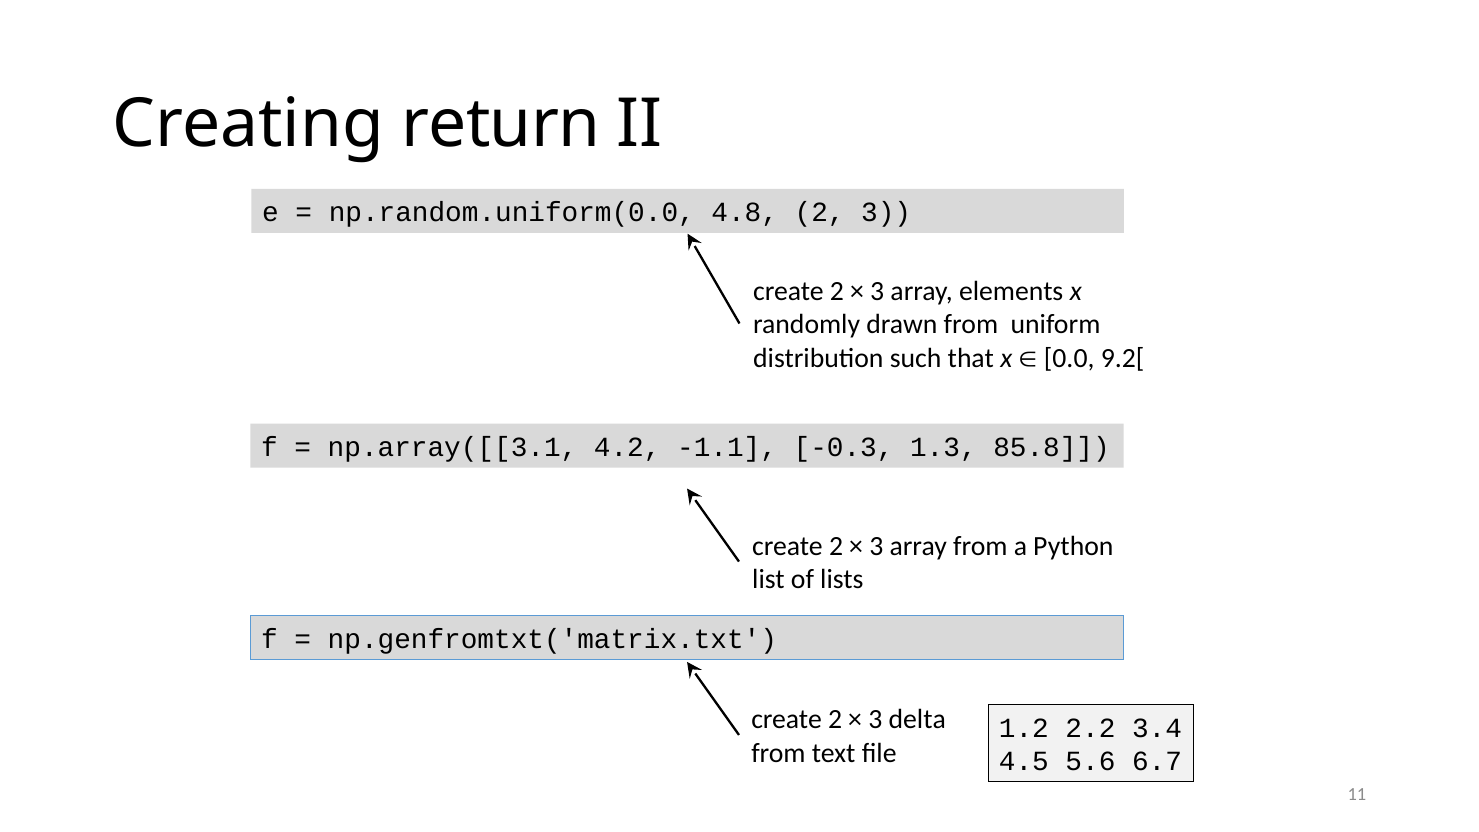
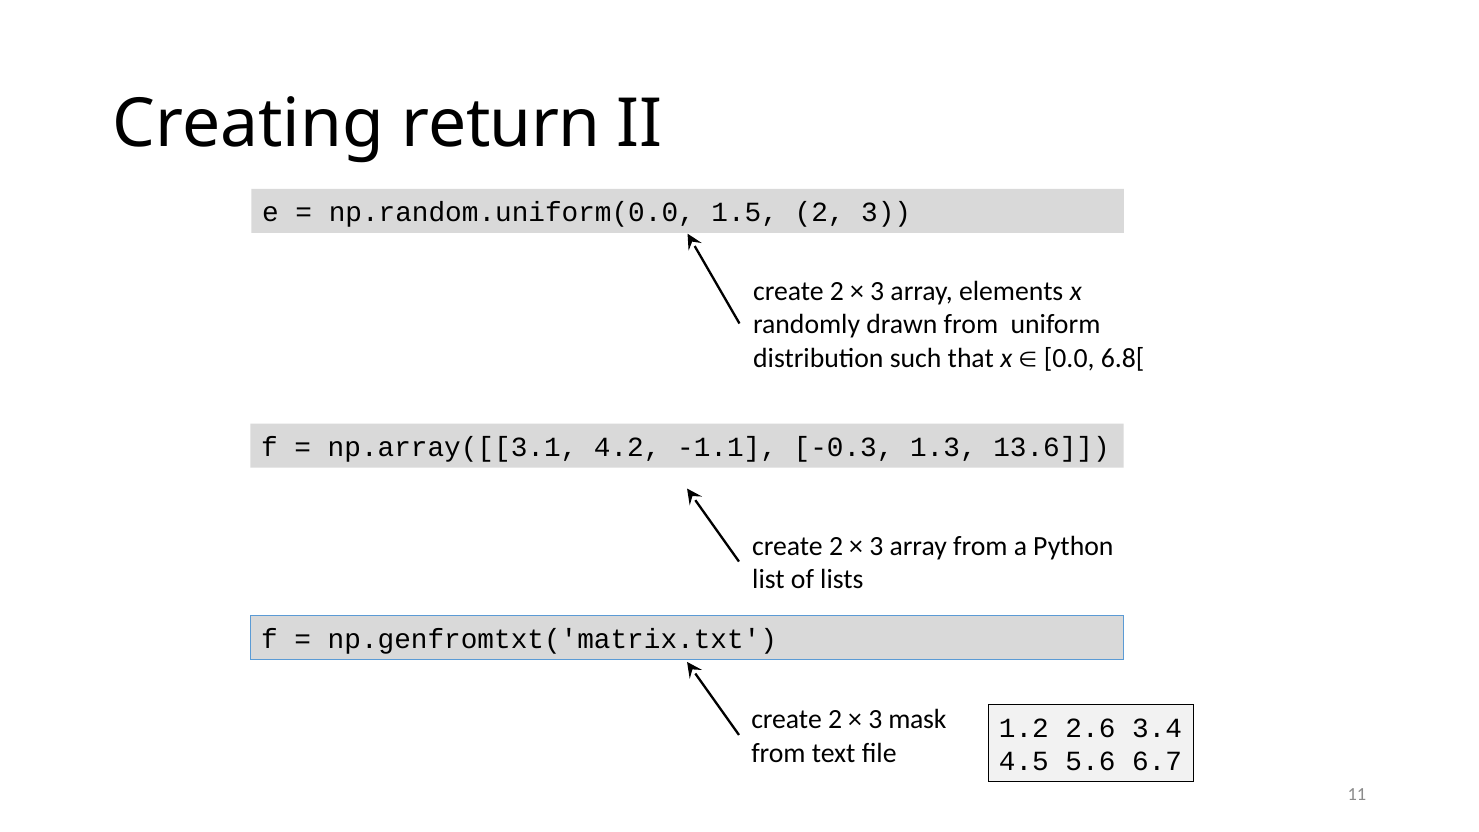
4.8: 4.8 -> 1.5 (745, 213)
9.2[: 9.2[ -> 6.8[ (1123, 358)
85.8: 85.8 -> 13.6 (1052, 448)
delta: delta -> mask (917, 720)
2.2: 2.2 -> 2.6 (1090, 728)
